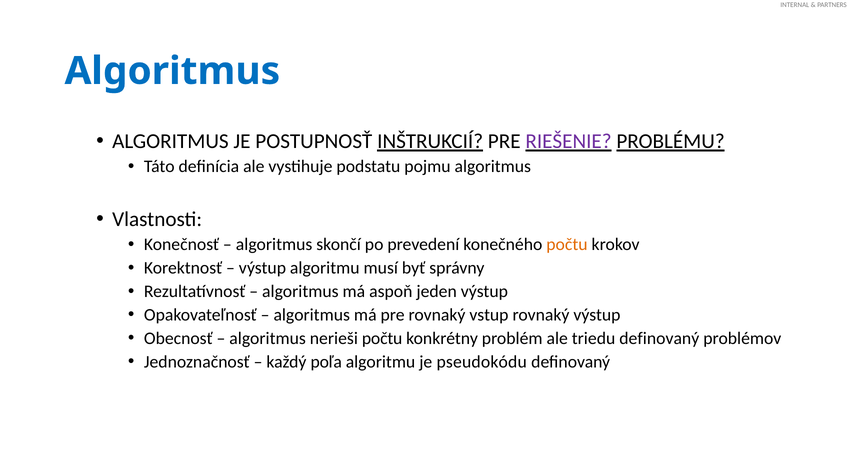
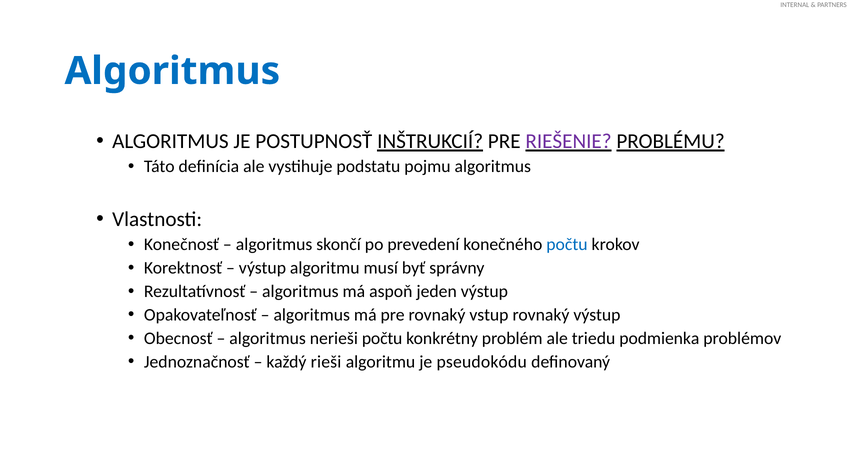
počtu colour: orange -> blue (567, 245)
triedu definovaný: definovaný -> podmienka (659, 339)
poľa: poľa -> rieši (326, 362)
